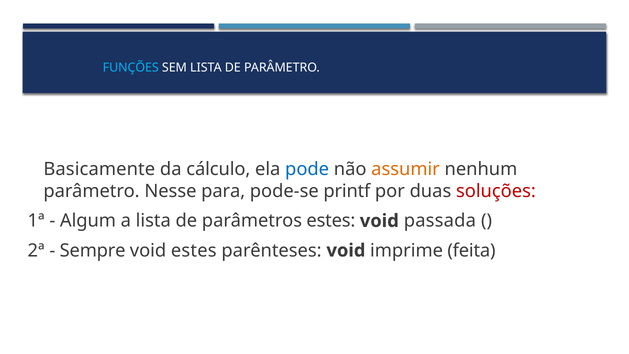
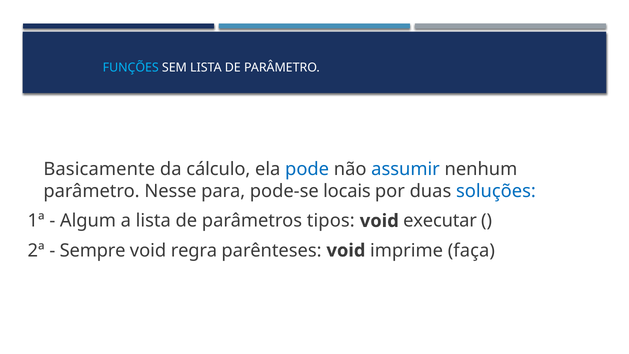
assumir colour: orange -> blue (406, 169)
printf: printf -> locais (347, 191)
soluções colour: red -> blue (496, 191)
parâmetros estes: estes -> tipos (331, 221)
passada: passada -> executar (440, 221)
void estes: estes -> regra (194, 250)
feita: feita -> faça (471, 250)
